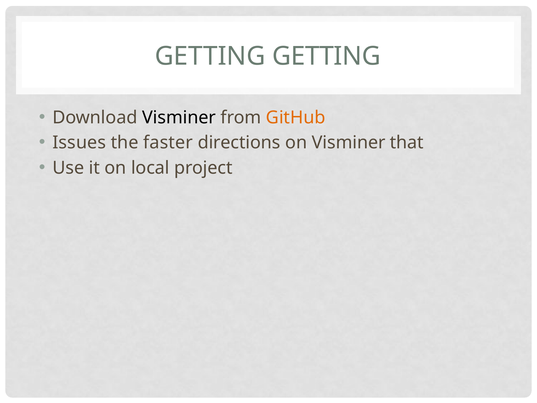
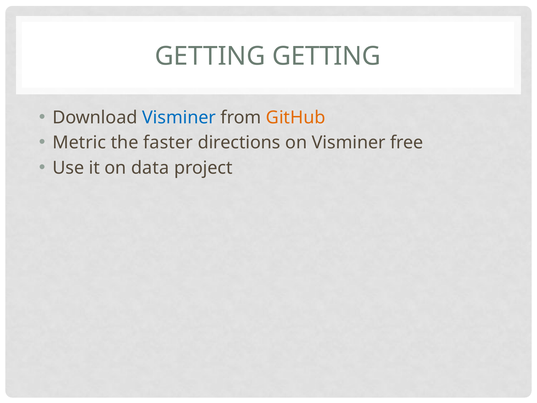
Visminer colour: black -> blue (179, 118)
Issues: Issues -> Metric (79, 143)
that: that -> free (407, 143)
local: local -> data (150, 168)
